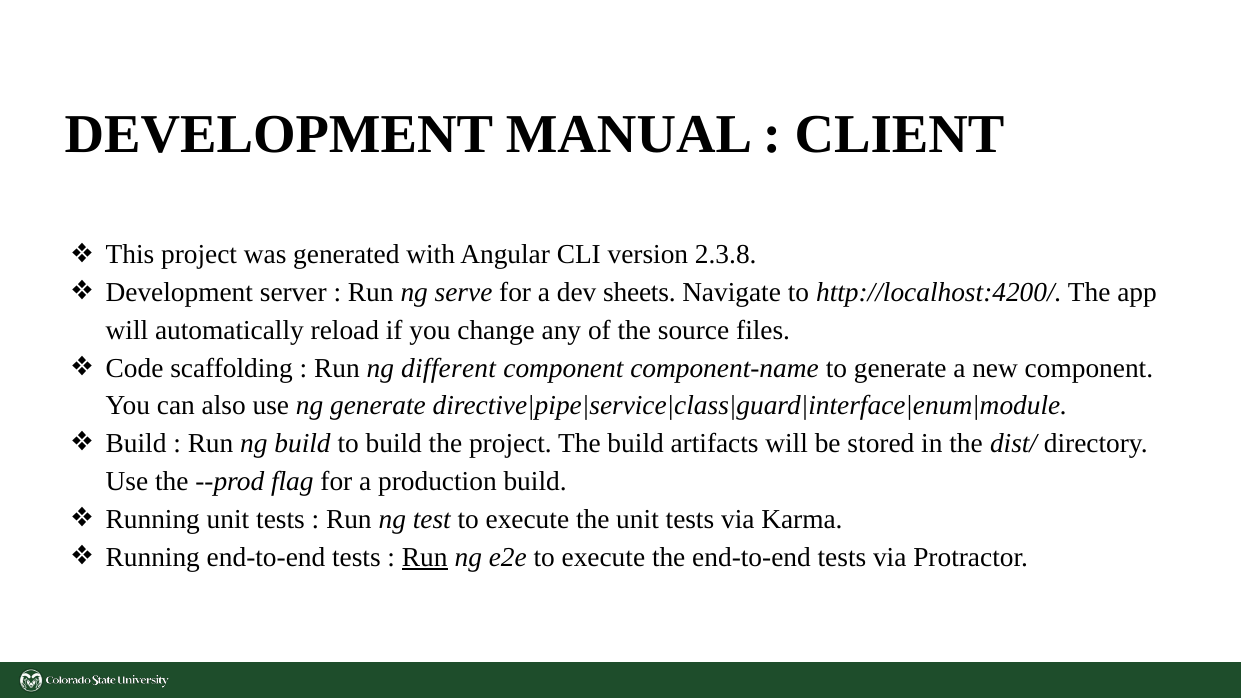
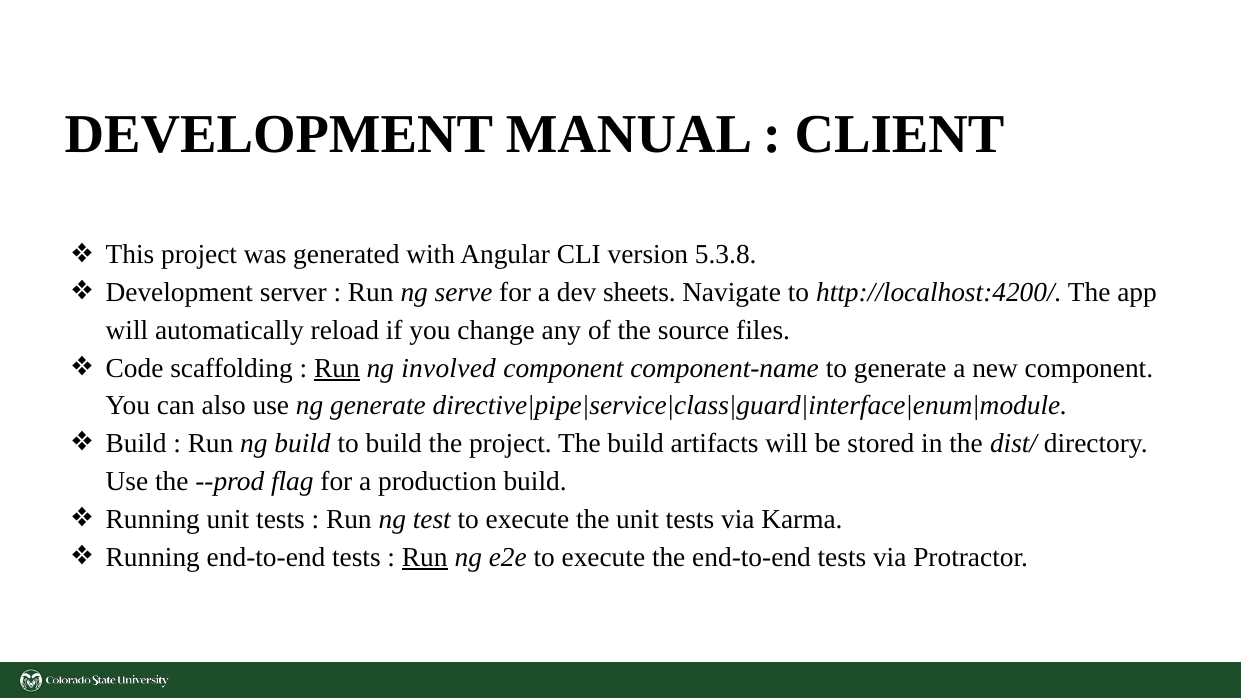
2.3.8: 2.3.8 -> 5.3.8 (726, 255)
Run underline: none -> present (337, 368)
different: different -> involved (449, 368)
